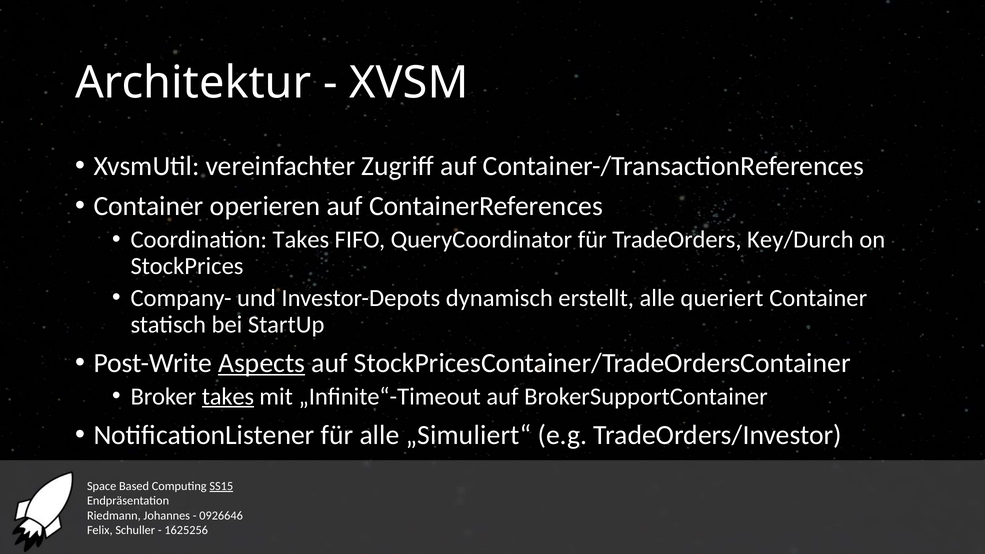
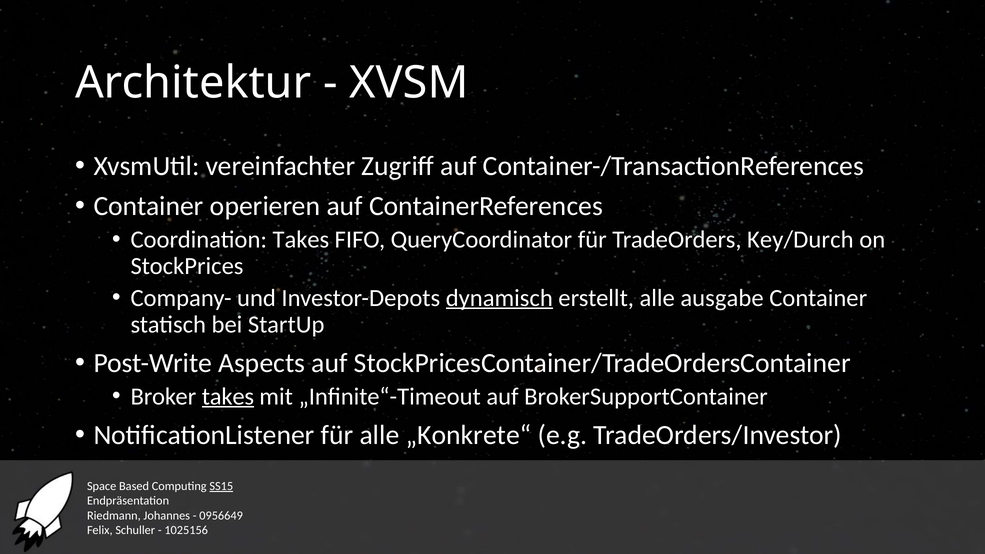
dynamisch underline: none -> present (499, 298)
queriert: queriert -> ausgabe (722, 298)
Aspects underline: present -> none (262, 363)
„Simuliert“: „Simuliert“ -> „Konkrete“ (469, 435)
0926646: 0926646 -> 0956649 (221, 516)
1625256: 1625256 -> 1025156 (186, 530)
